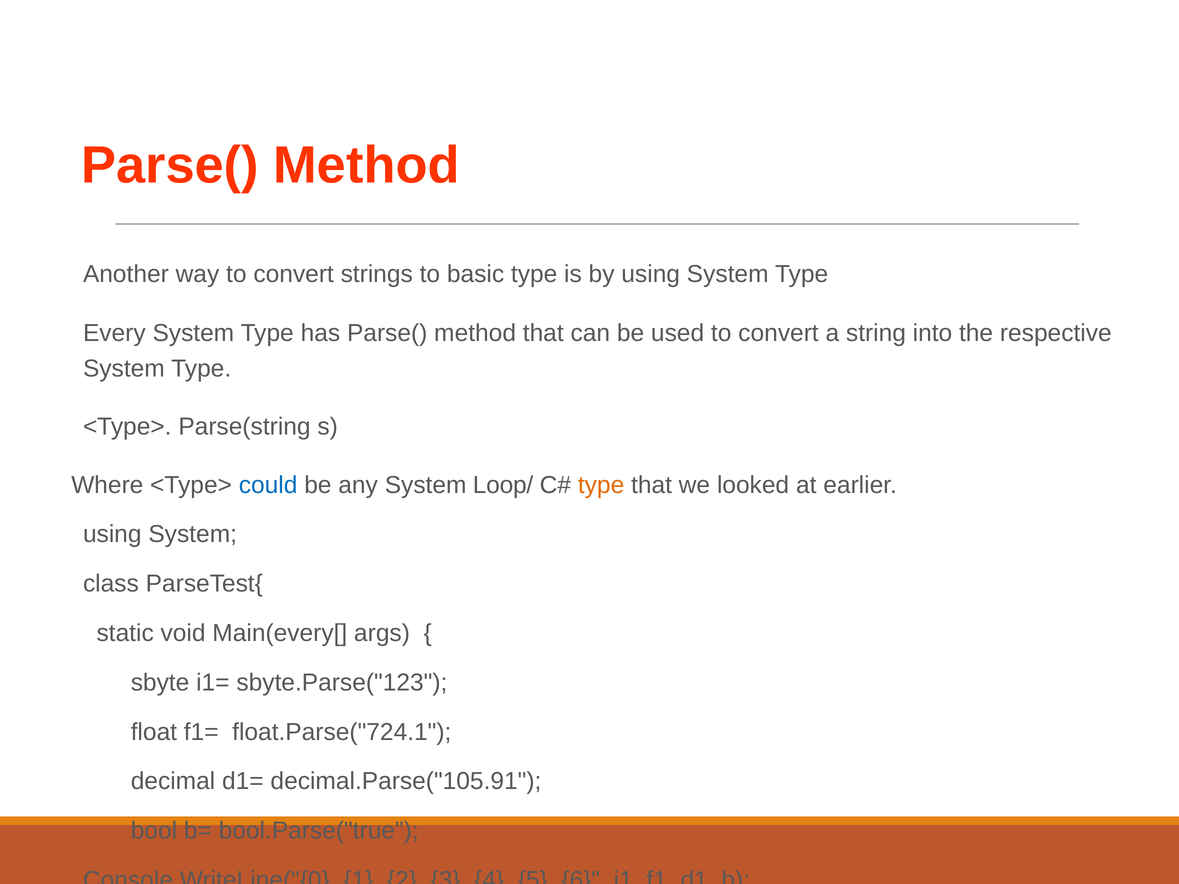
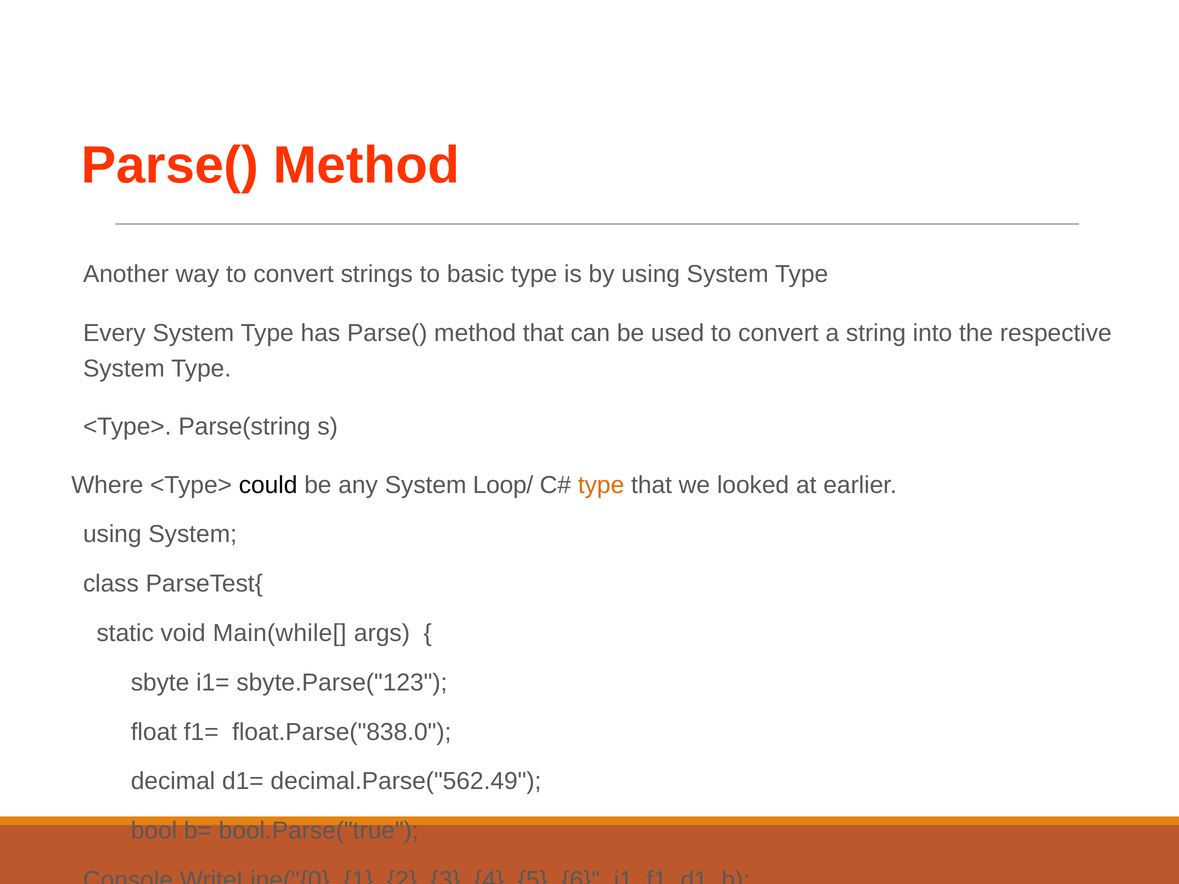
could colour: blue -> black (268, 485)
Main(every[: Main(every[ -> Main(while[ (280, 633)
float.Parse("724.1: float.Parse("724.1 -> float.Parse("838.0 (342, 732)
decimal.Parse("105.91: decimal.Parse("105.91 -> decimal.Parse("562.49 (406, 782)
